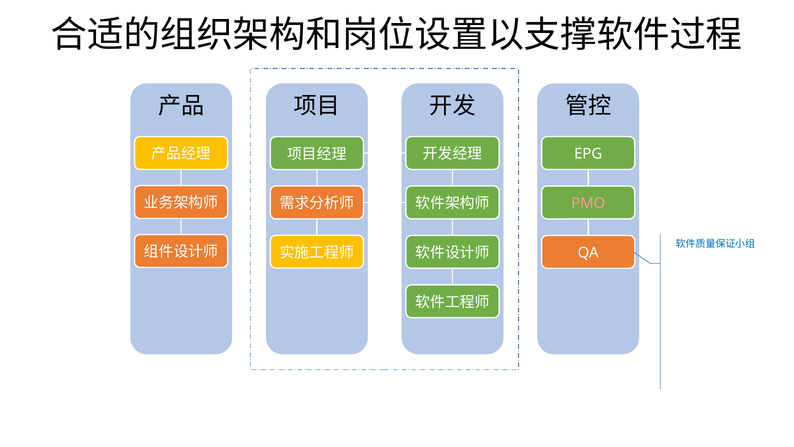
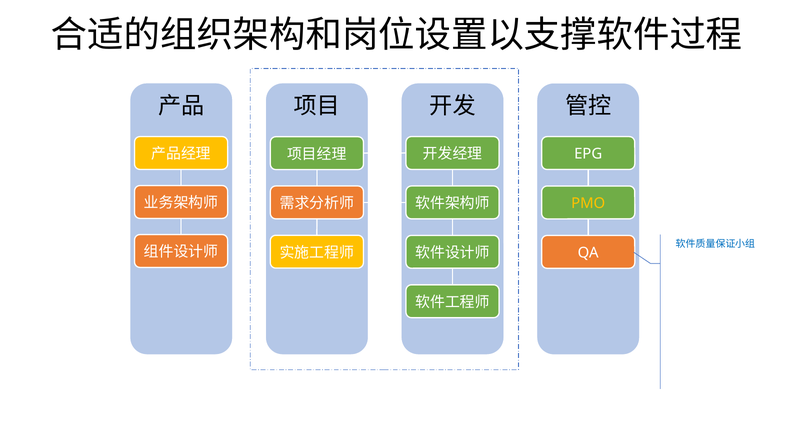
PMO colour: pink -> yellow (588, 203)
